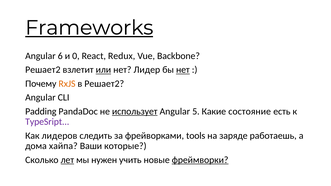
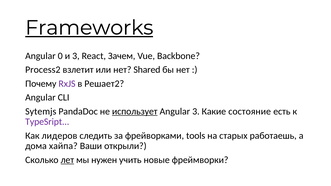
6: 6 -> 0 (60, 56)
и 0: 0 -> 3 (76, 56)
Redux: Redux -> Зачем (122, 56)
Решает2: Решает2 -> Process2 (43, 70)
или underline: present -> none (103, 70)
Лидер: Лидер -> Shared (147, 70)
нет underline: present -> none (183, 70)
RxJS colour: orange -> purple (67, 84)
Padding: Padding -> Sytemjs (41, 111)
Angular 5: 5 -> 3 (196, 111)
заряде: заряде -> старых (233, 136)
которые: которые -> открыли (125, 146)
фреймворки underline: present -> none (200, 160)
